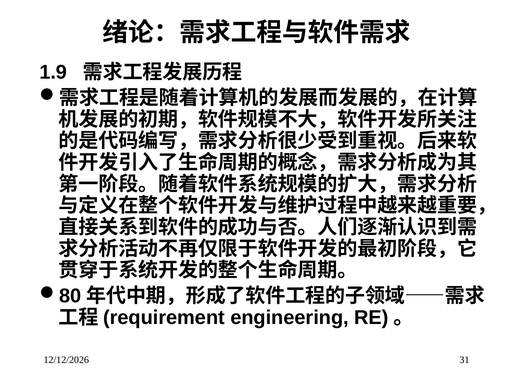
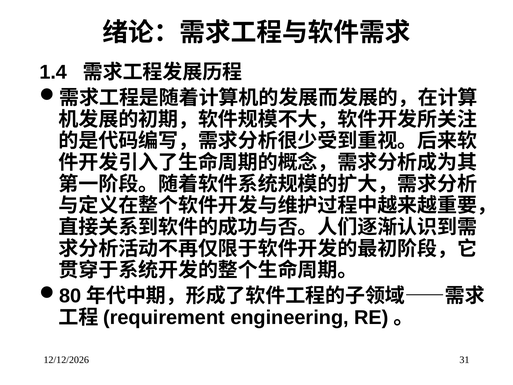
1.9: 1.9 -> 1.4 (53, 72)
